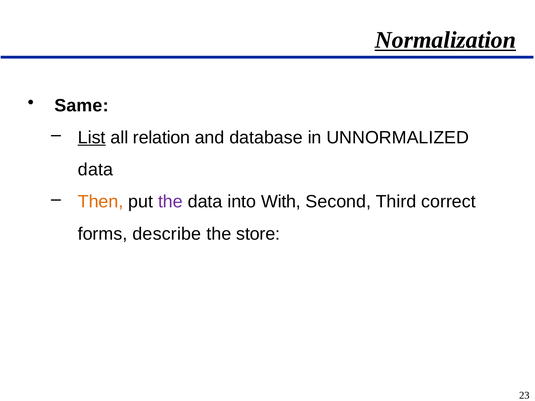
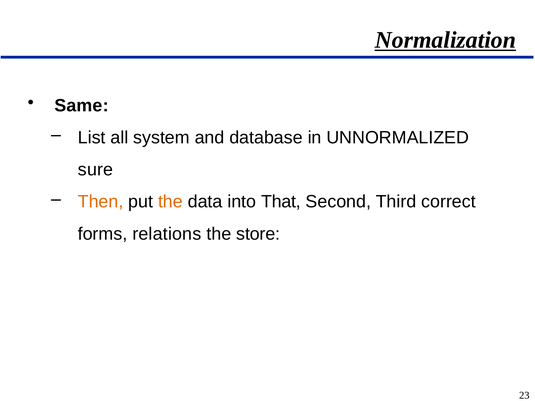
List underline: present -> none (92, 138)
relation: relation -> system (162, 138)
data: data -> sure (96, 170)
the colour: purple -> orange (170, 202)
With: With -> That (281, 202)
describe: describe -> relations (167, 234)
